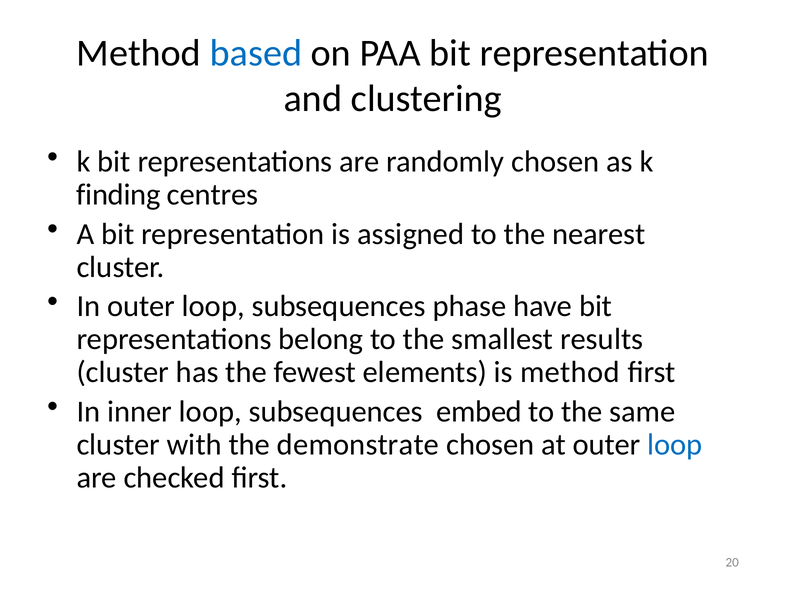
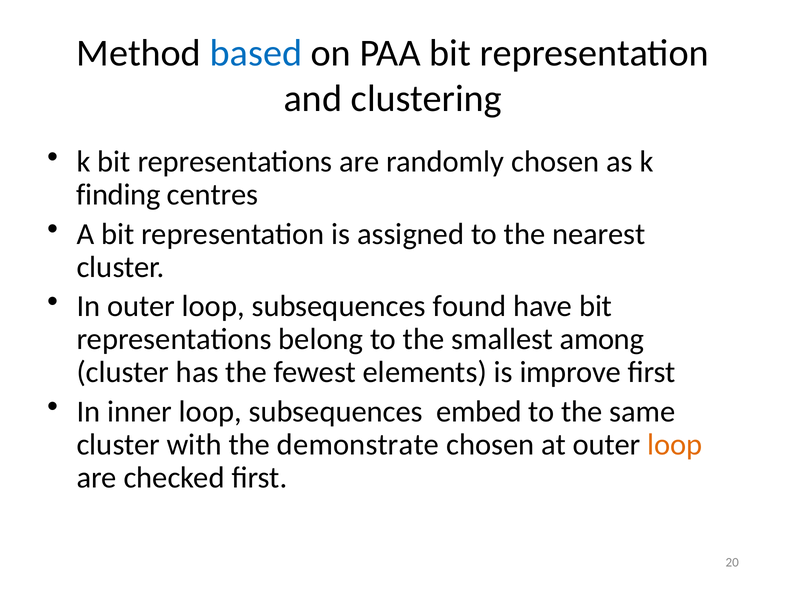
phase: phase -> found (470, 307)
results: results -> among (602, 340)
is method: method -> improve (570, 373)
loop colour: blue -> orange (675, 445)
